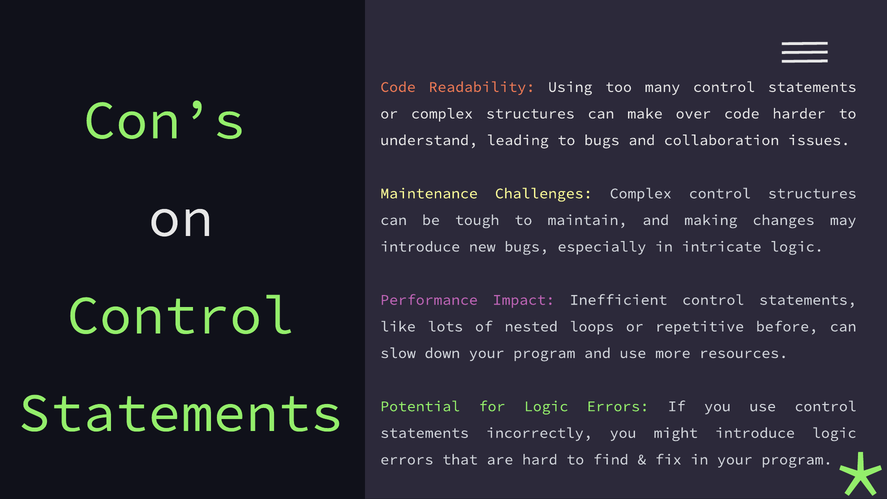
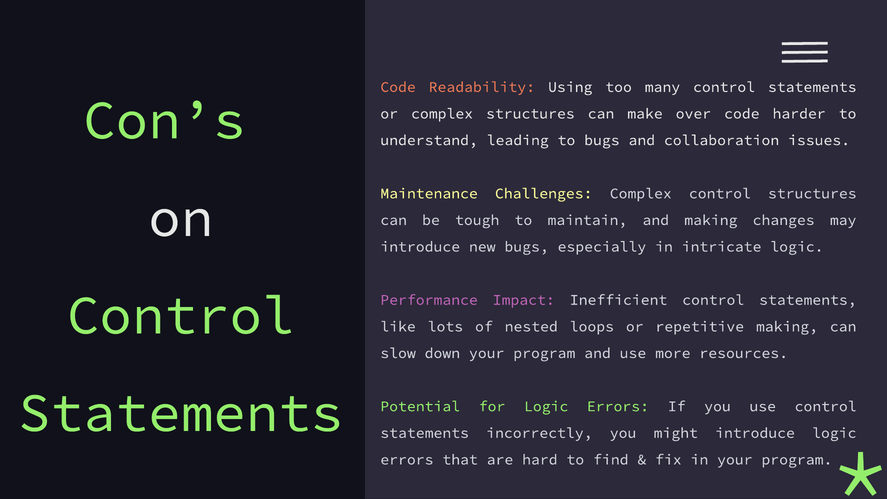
repetitive before: before -> making (787, 326)
